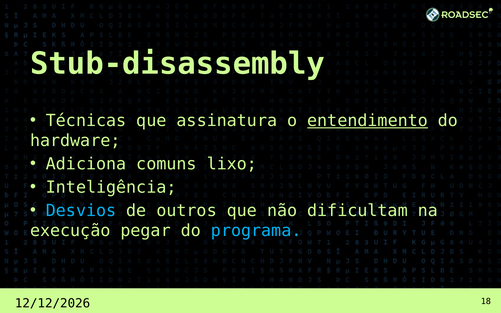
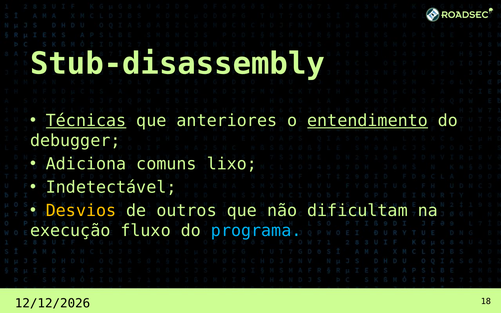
Técnicas underline: none -> present (86, 121)
assinatura: assinatura -> anteriores (227, 121)
hardware: hardware -> debugger (75, 141)
Inteligência: Inteligência -> Indetectável (111, 187)
Desvios colour: light blue -> yellow (81, 211)
pegar: pegar -> fluxo (146, 231)
